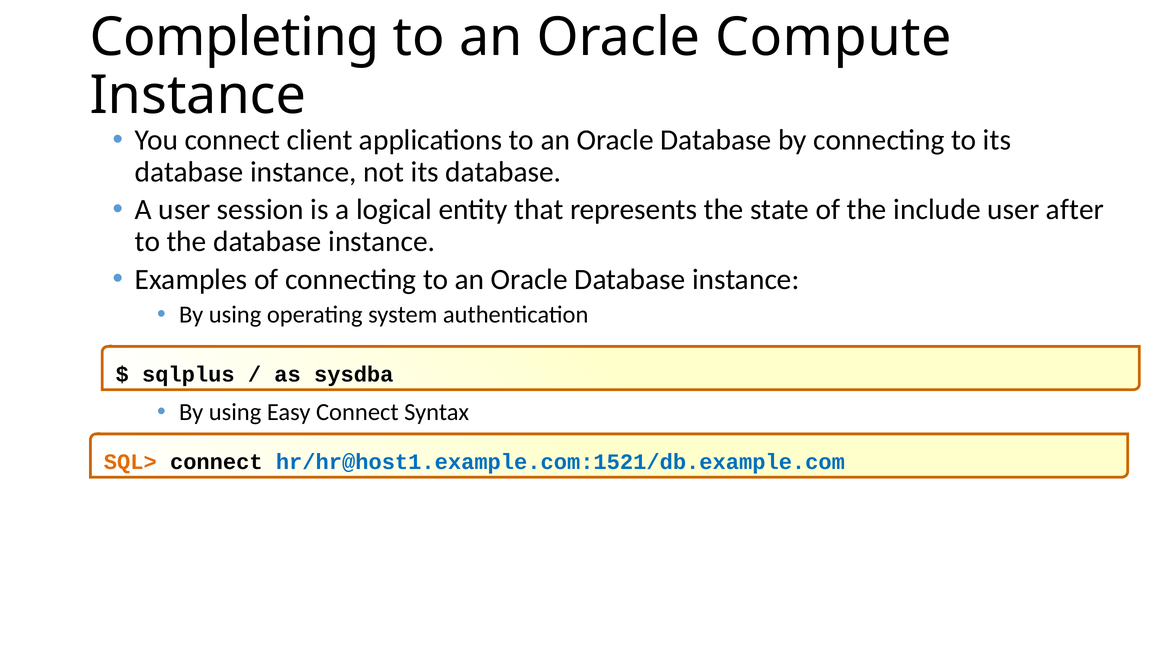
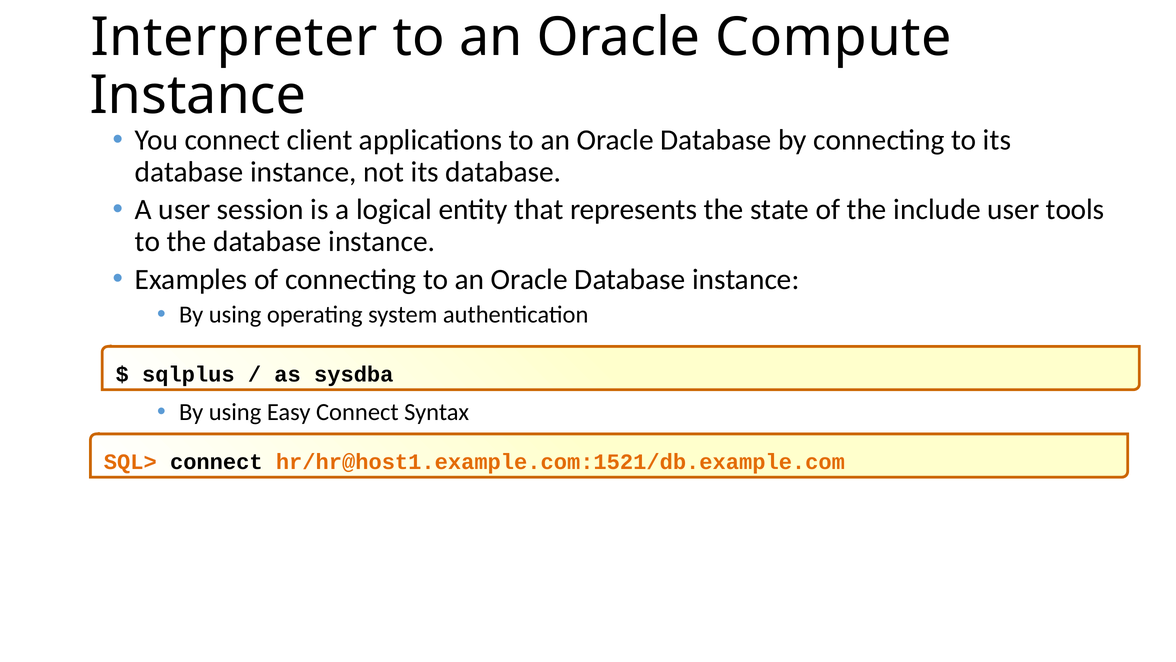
Completing: Completing -> Interpreter (234, 37)
after: after -> tools (1075, 210)
hr/hr@host1.example.com:1521/db.example.com colour: blue -> orange (560, 462)
